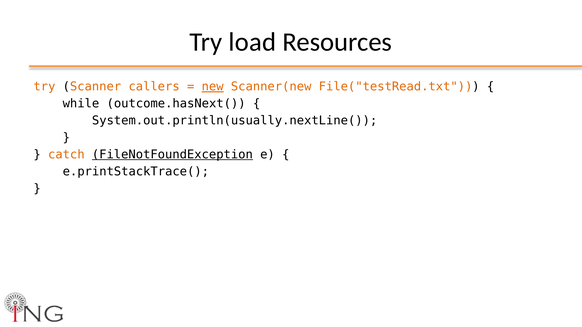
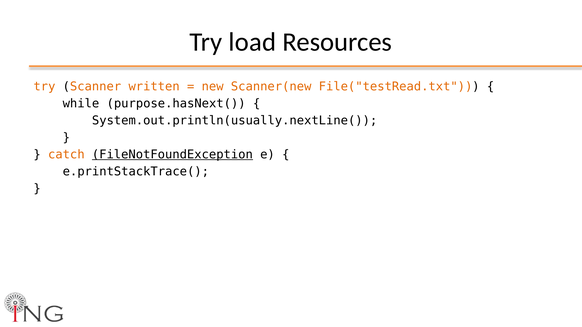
callers: callers -> written (154, 87)
new underline: present -> none (213, 87)
outcome.hasNext(: outcome.hasNext( -> purpose.hasNext( (176, 104)
